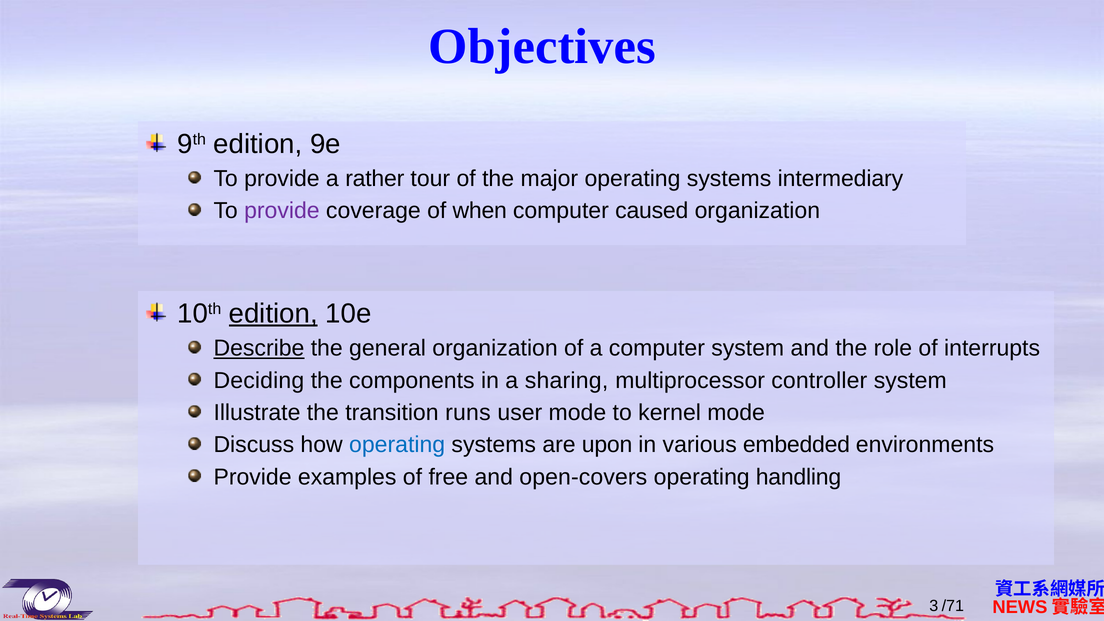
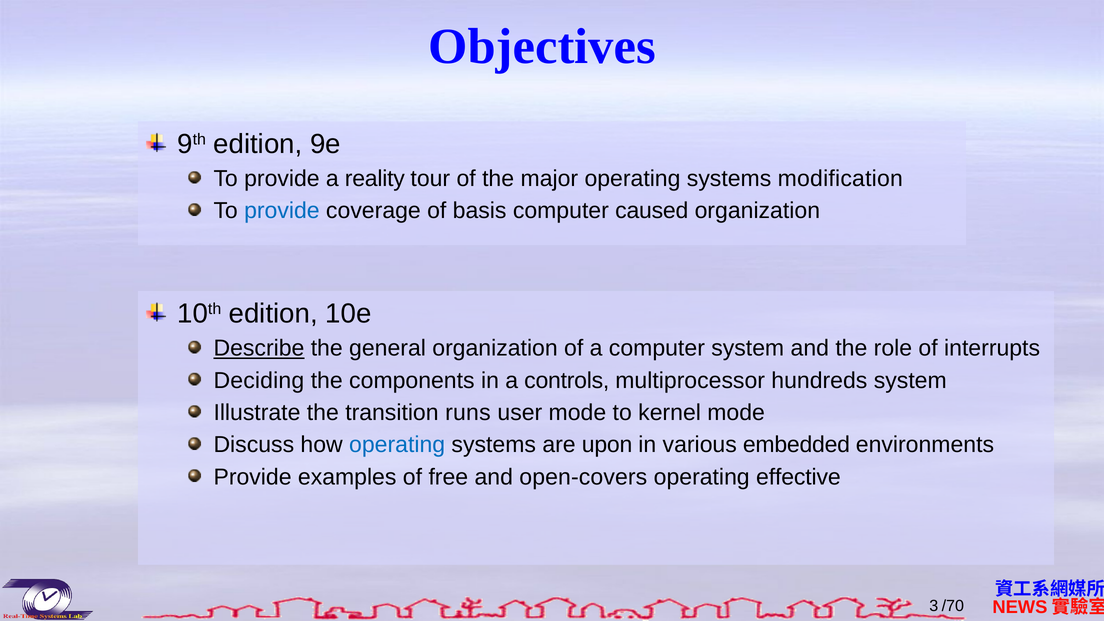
rather: rather -> reality (375, 179)
intermediary: intermediary -> modification (840, 179)
provide colour: purple -> blue (282, 211)
when: when -> basis (480, 211)
edition underline: present -> none (273, 314)
sharing: sharing -> controls (567, 380)
controller: controller -> hundreds (819, 380)
handling: handling -> effective (798, 477)
/71: /71 -> /70 (953, 606)
